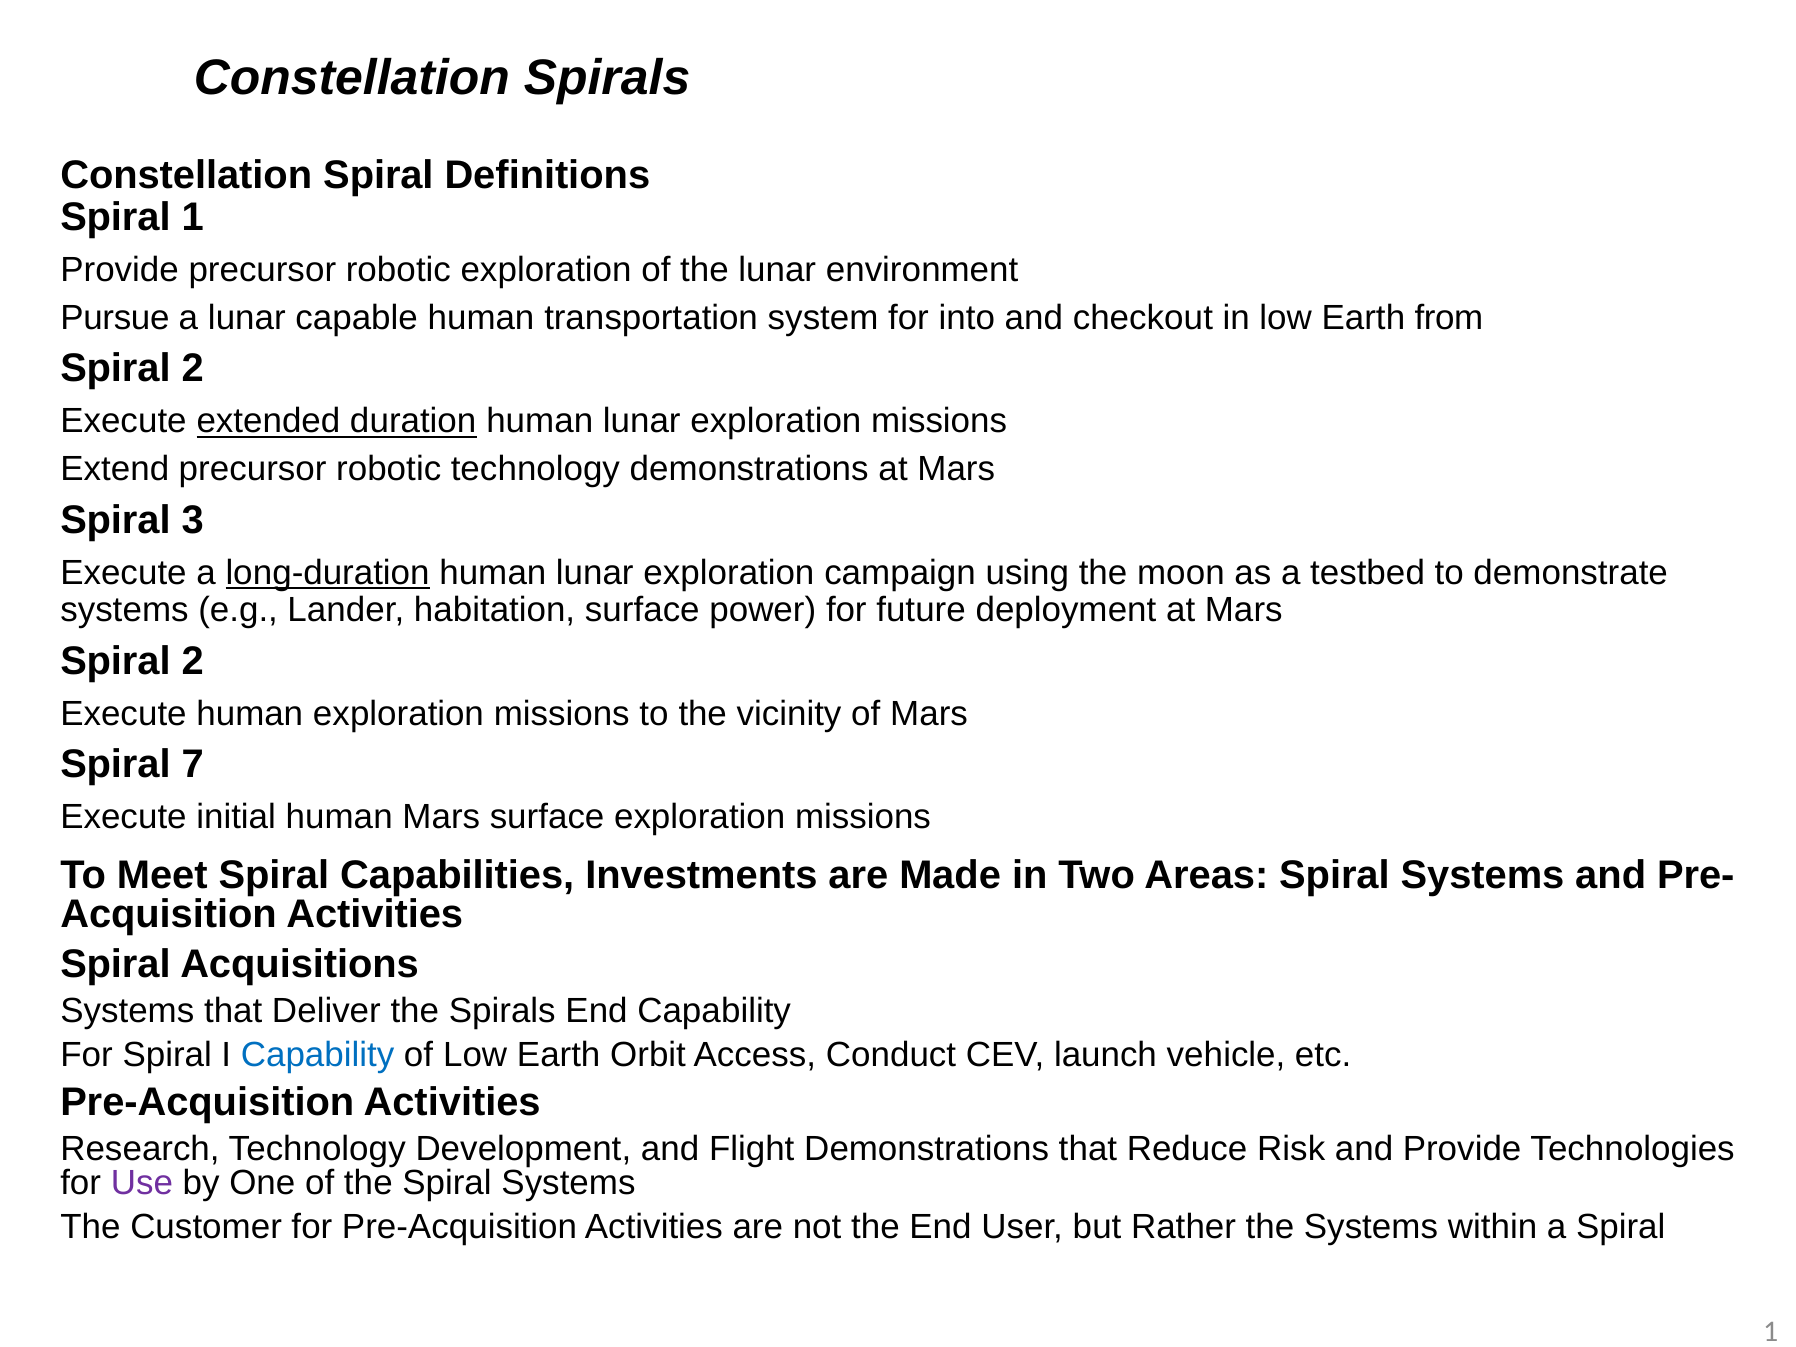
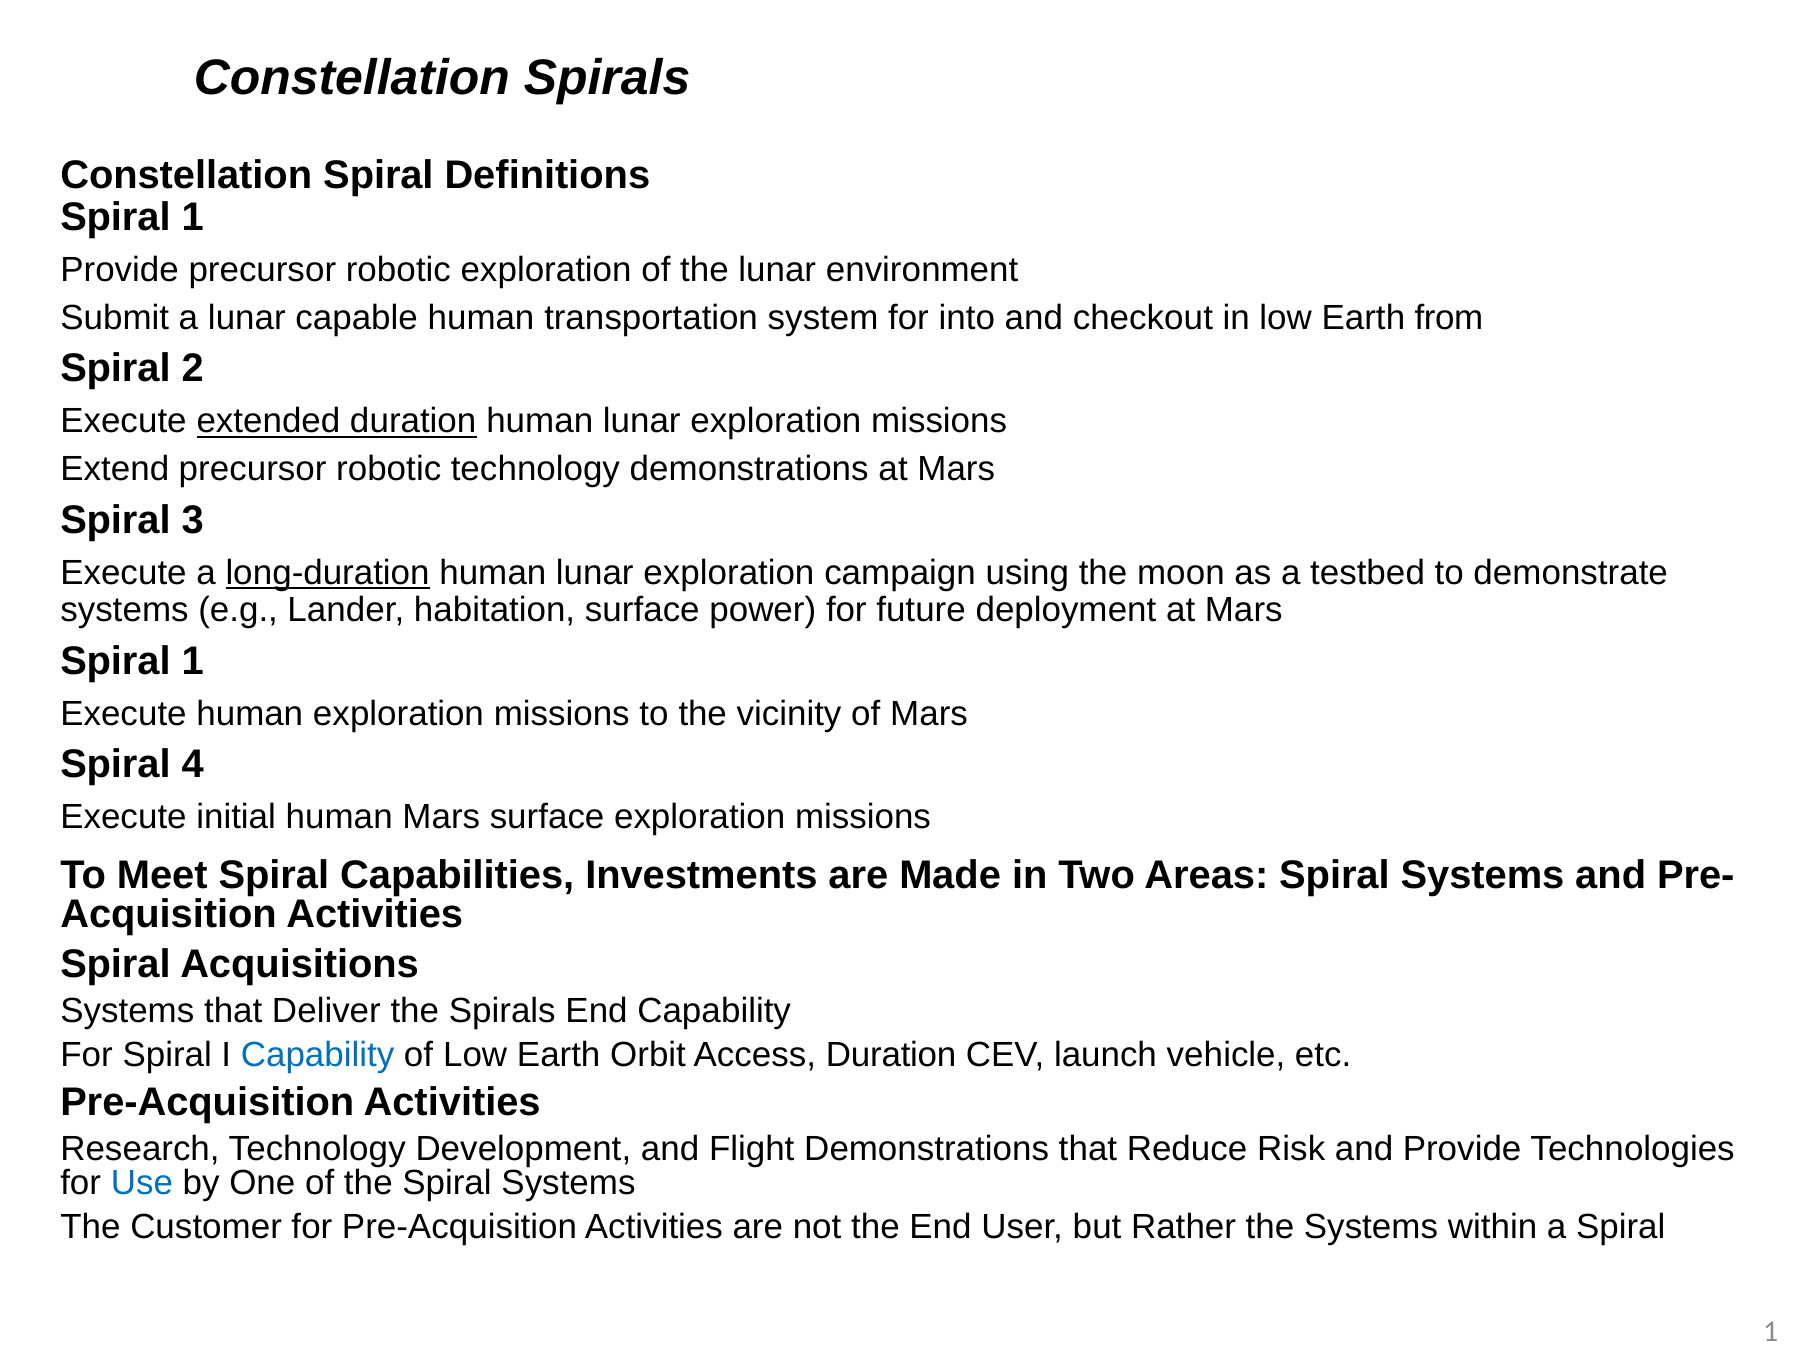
Pursue: Pursue -> Submit (115, 318)
2: 2 -> 1 (193, 661)
7: 7 -> 4 (193, 764)
Access Conduct: Conduct -> Duration (891, 1055)
Use colour: purple -> blue (142, 1183)
